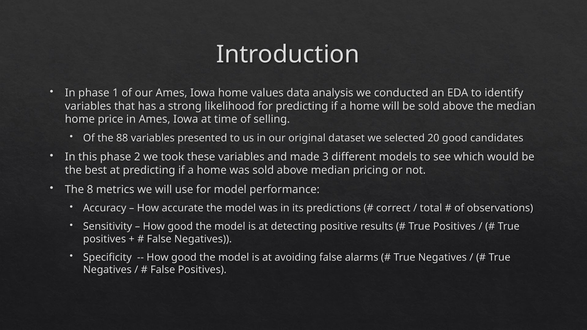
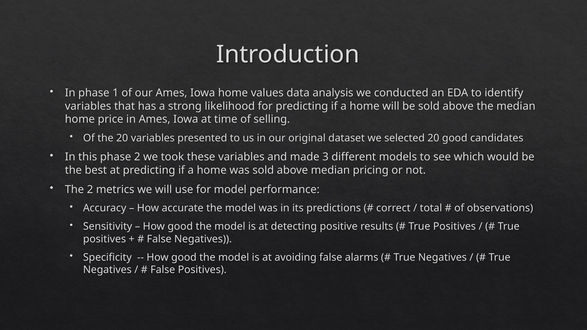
the 88: 88 -> 20 (122, 138)
The 8: 8 -> 2 (90, 190)
